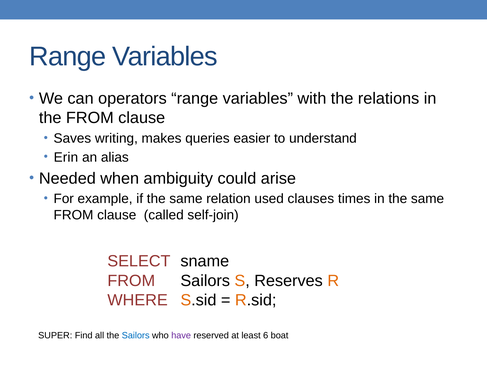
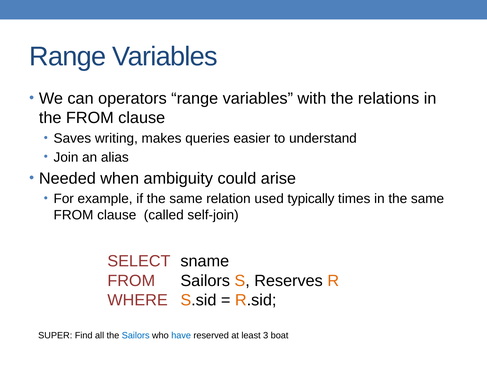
Erin: Erin -> Join (66, 157)
clauses: clauses -> typically (311, 199)
have colour: purple -> blue (181, 336)
6: 6 -> 3 (266, 336)
